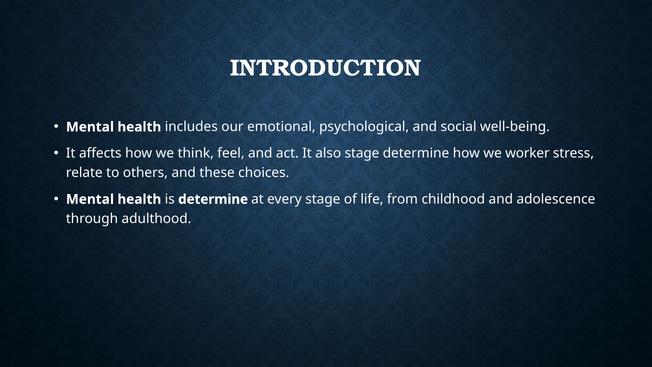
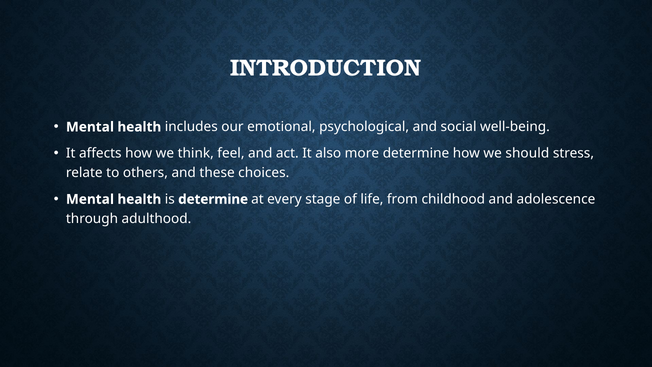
also stage: stage -> more (362, 153)
worker: worker -> should (527, 153)
